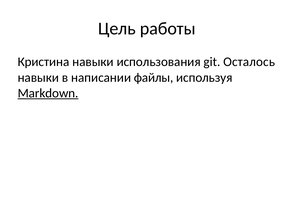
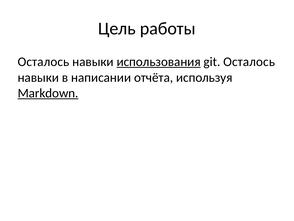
Кристина: Кристина -> Осталось (43, 62)
использования underline: none -> present (159, 62)
файлы: файлы -> отчёта (154, 77)
